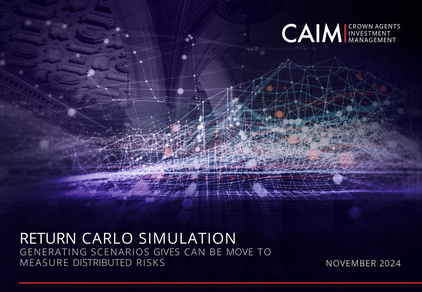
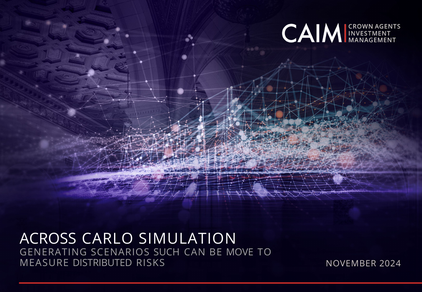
RETURN: RETURN -> ACROSS (48, 239)
GIVES: GIVES -> SUCH (167, 253)
